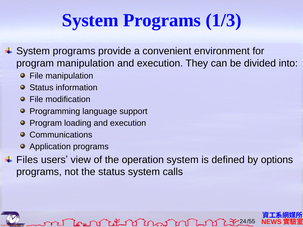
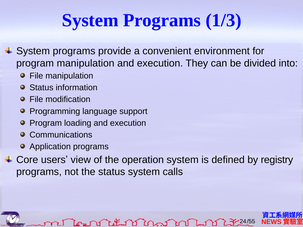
Files: Files -> Core (27, 160)
options: options -> registry (277, 160)
